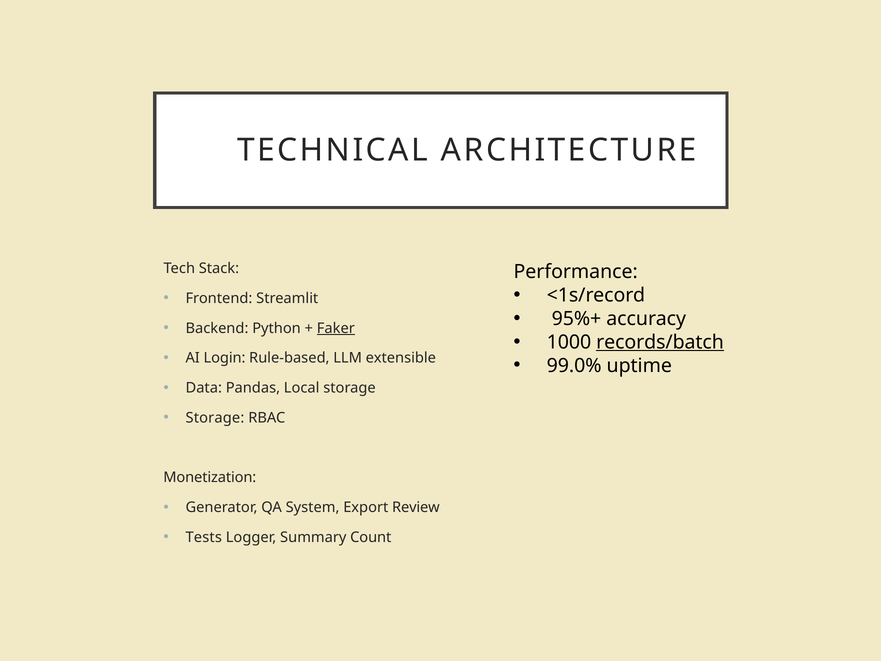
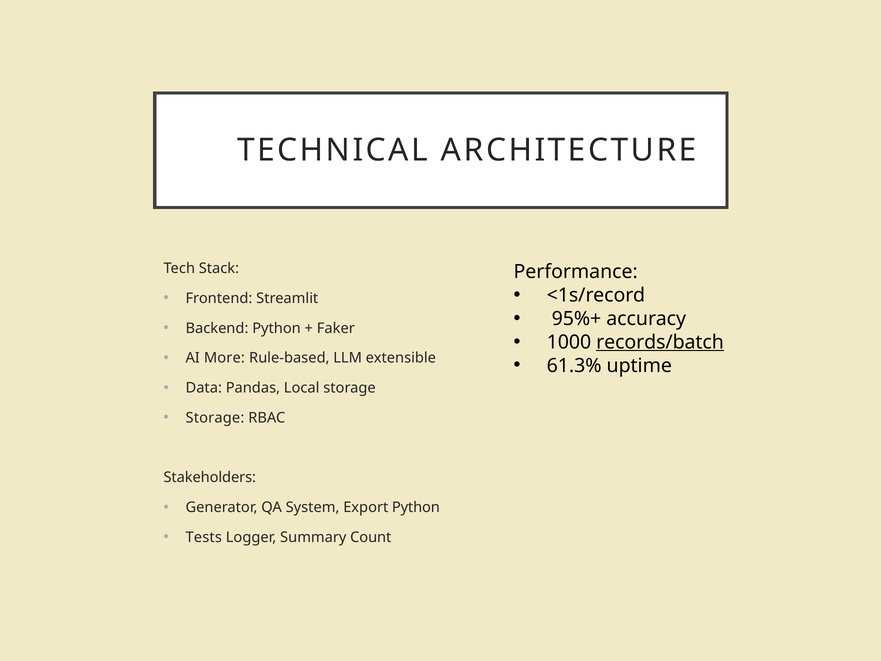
Faker underline: present -> none (336, 328)
Login: Login -> More (224, 358)
99.0%: 99.0% -> 61.3% (574, 366)
Monetization: Monetization -> Stakeholders (210, 477)
Export Review: Review -> Python (416, 507)
